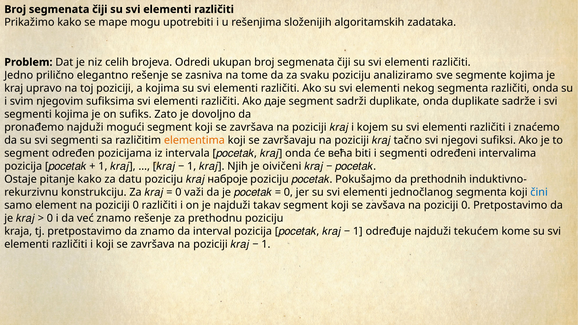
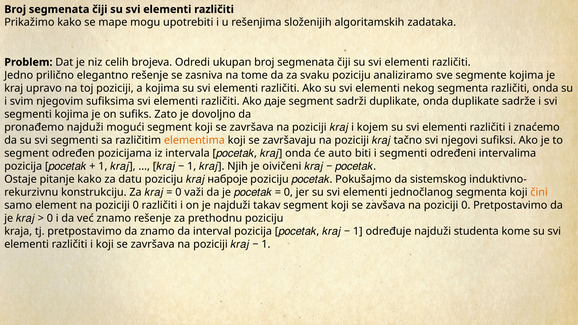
већа: већа -> auto (340, 153)
prethodnih: prethodnih -> sistemskog (438, 179)
čini colour: blue -> orange (539, 192)
tekućem: tekućem -> studenta (476, 231)
